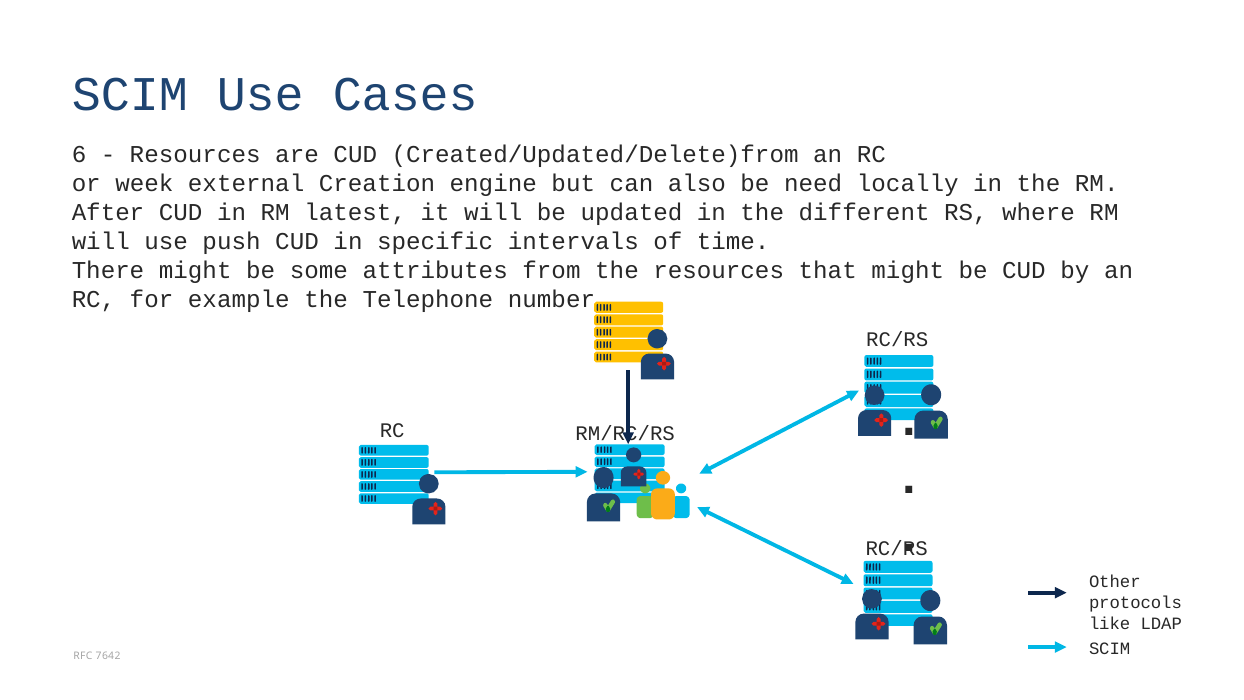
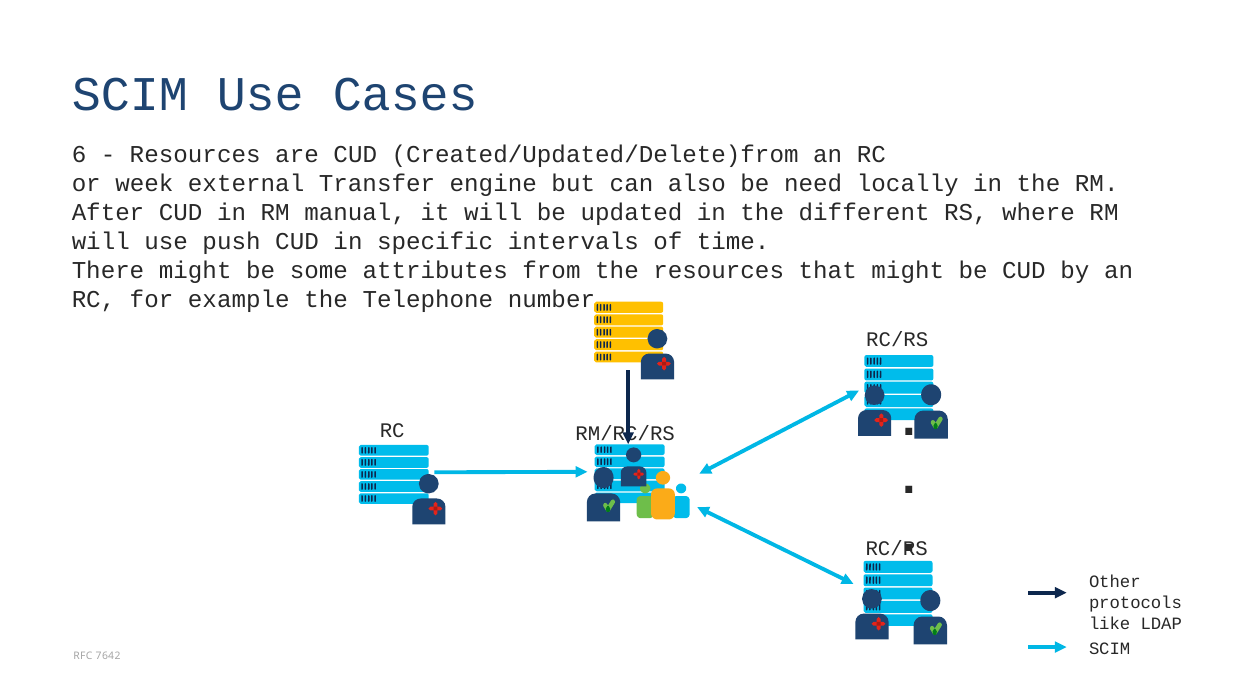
Creation: Creation -> Transfer (377, 184)
latest: latest -> manual (355, 213)
